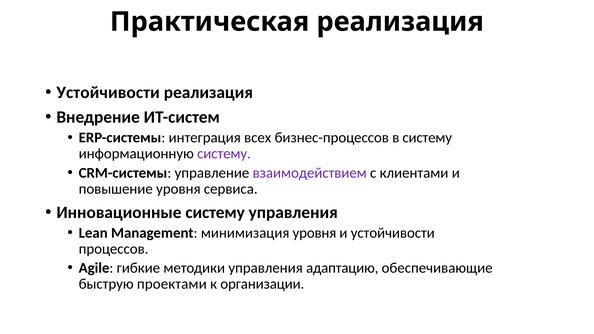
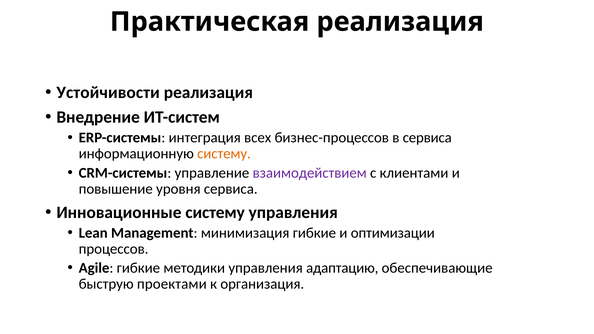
в систему: систему -> сервиса (427, 138)
систему colour: purple -> orange (224, 154)
минимизация уровня: уровня -> гибкие (314, 233)
и устойчивости: устойчивости -> оптимизации (393, 233)
организации: организации -> организация (262, 284)
